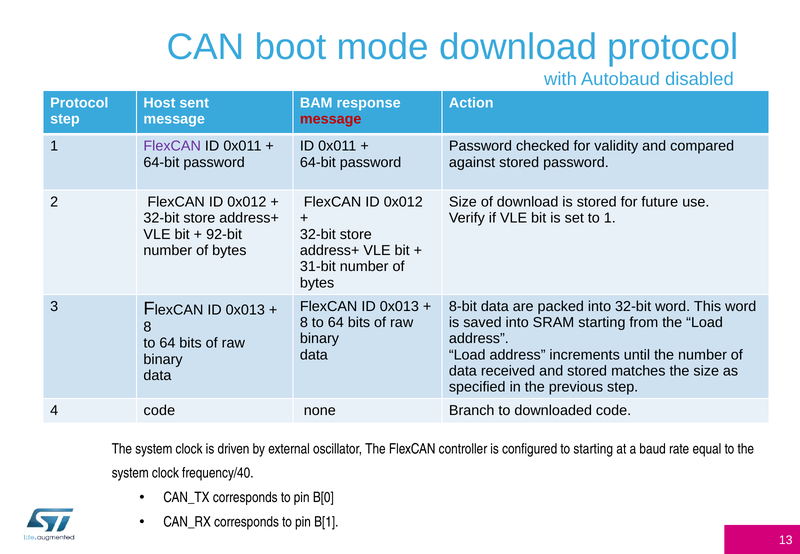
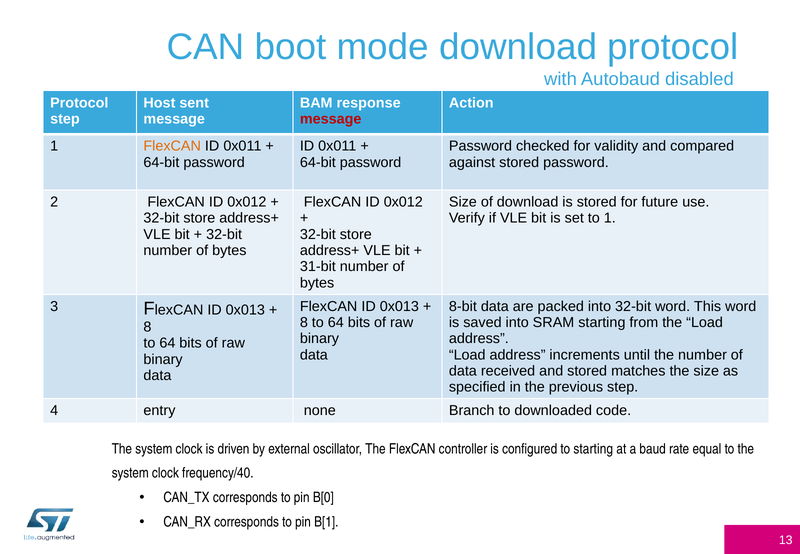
FlexCAN colour: purple -> orange (172, 146)
92-bit: 92-bit -> 32-bit (224, 234)
4 code: code -> entry (159, 410)
